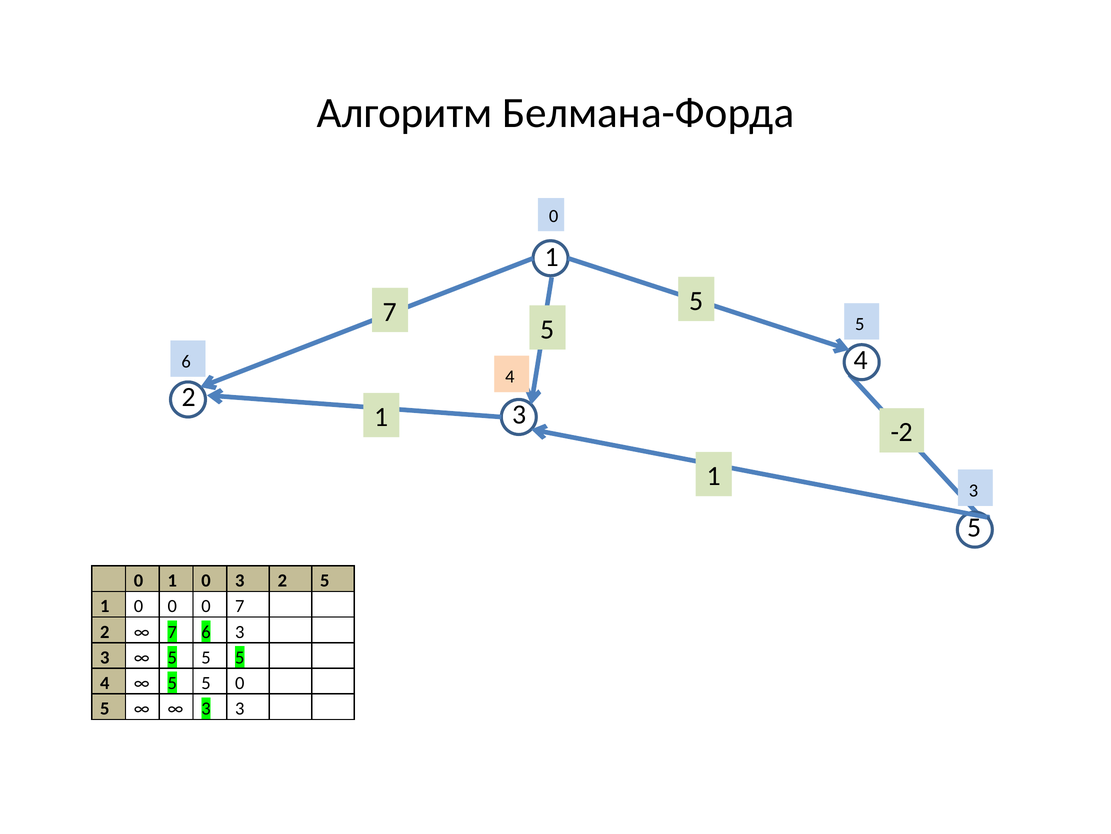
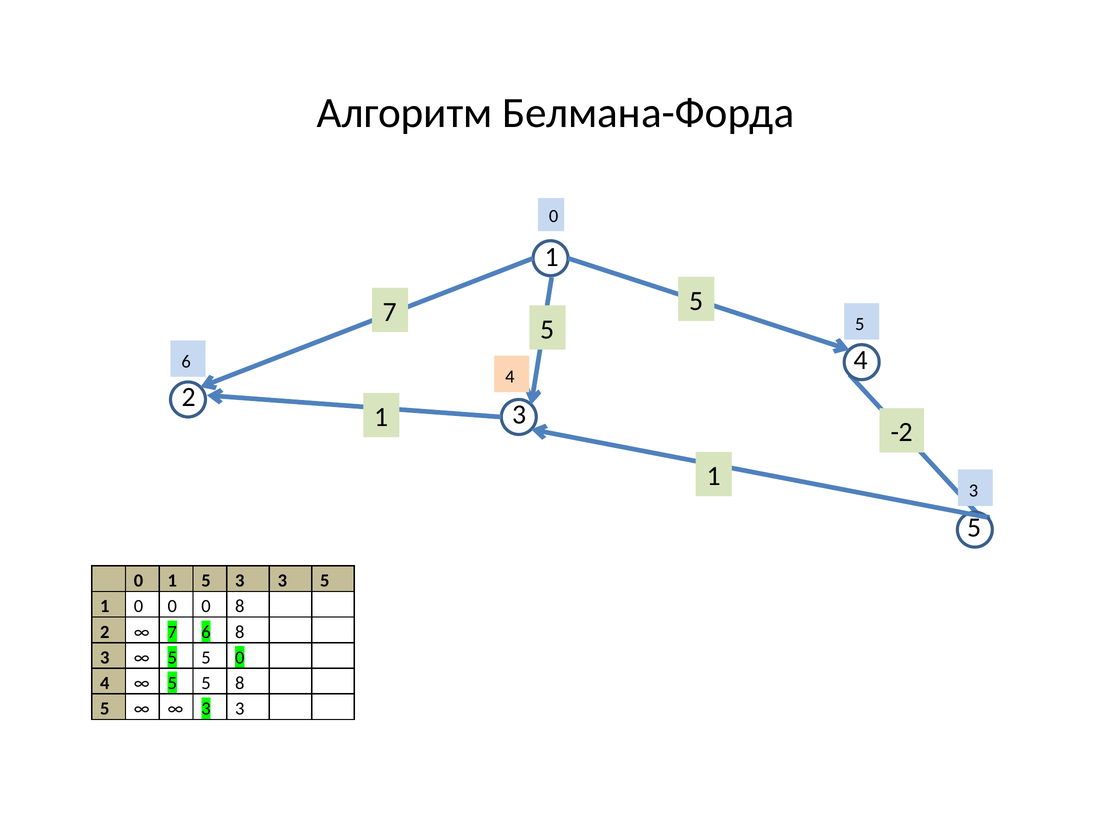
0 1 0: 0 -> 5 (206, 580)
2: 2 -> 3 (282, 580)
0 0 7: 7 -> 8 (240, 606)
6 3: 3 -> 8 (240, 631)
5 5 5: 5 -> 0 (240, 657)
5 0: 0 -> 8 (240, 683)
